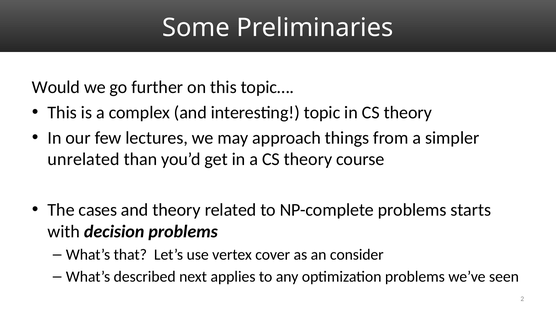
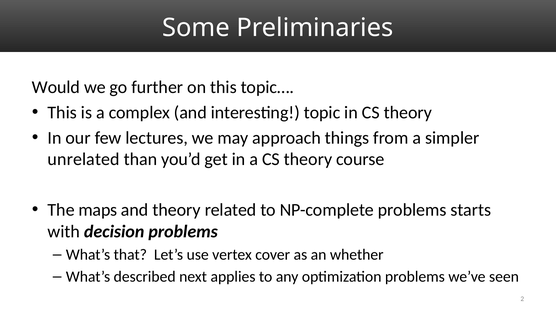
cases: cases -> maps (98, 210)
consider: consider -> whether (357, 255)
